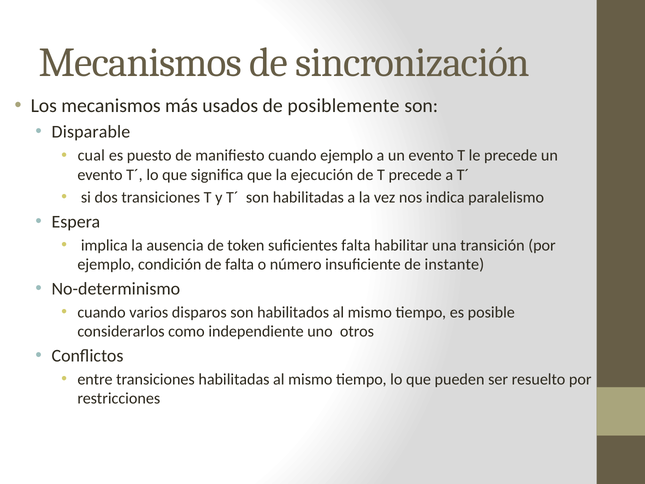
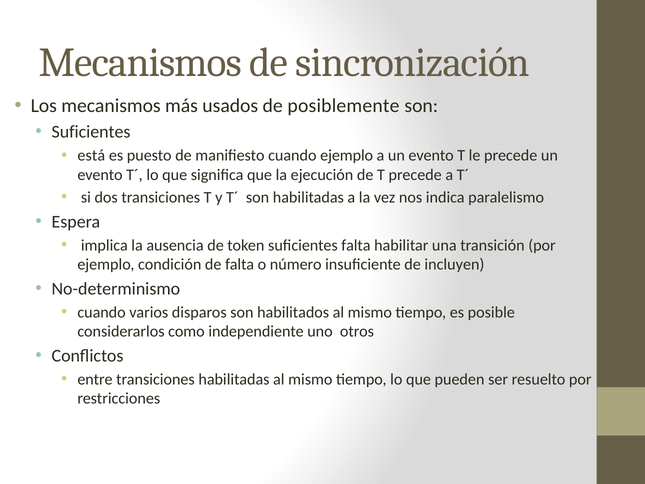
Disparable: Disparable -> Suficientes (91, 132)
cual: cual -> está (91, 155)
instante: instante -> incluyen (454, 264)
